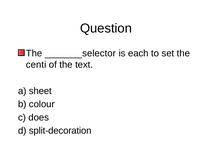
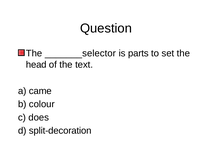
each: each -> parts (138, 53)
centi: centi -> head (36, 65)
sheet: sheet -> came (40, 91)
